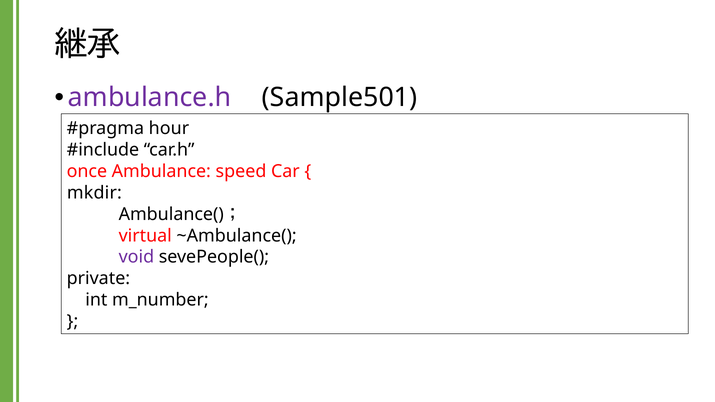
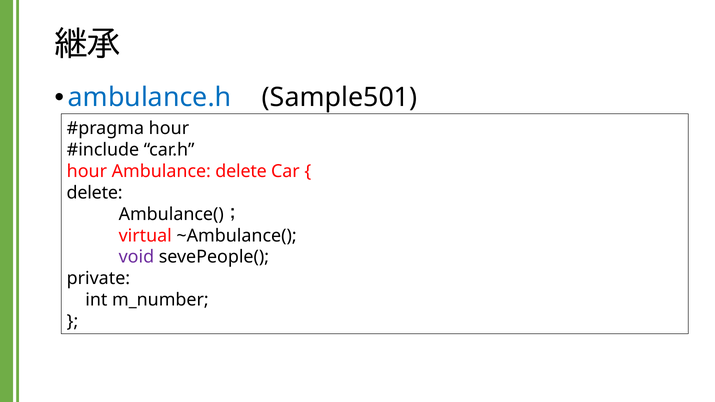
ambulance.h colour: purple -> blue (150, 98)
once: once -> hour (87, 171)
Ambulance speed: speed -> delete (241, 171)
mkdir: mkdir -> delete (95, 193)
